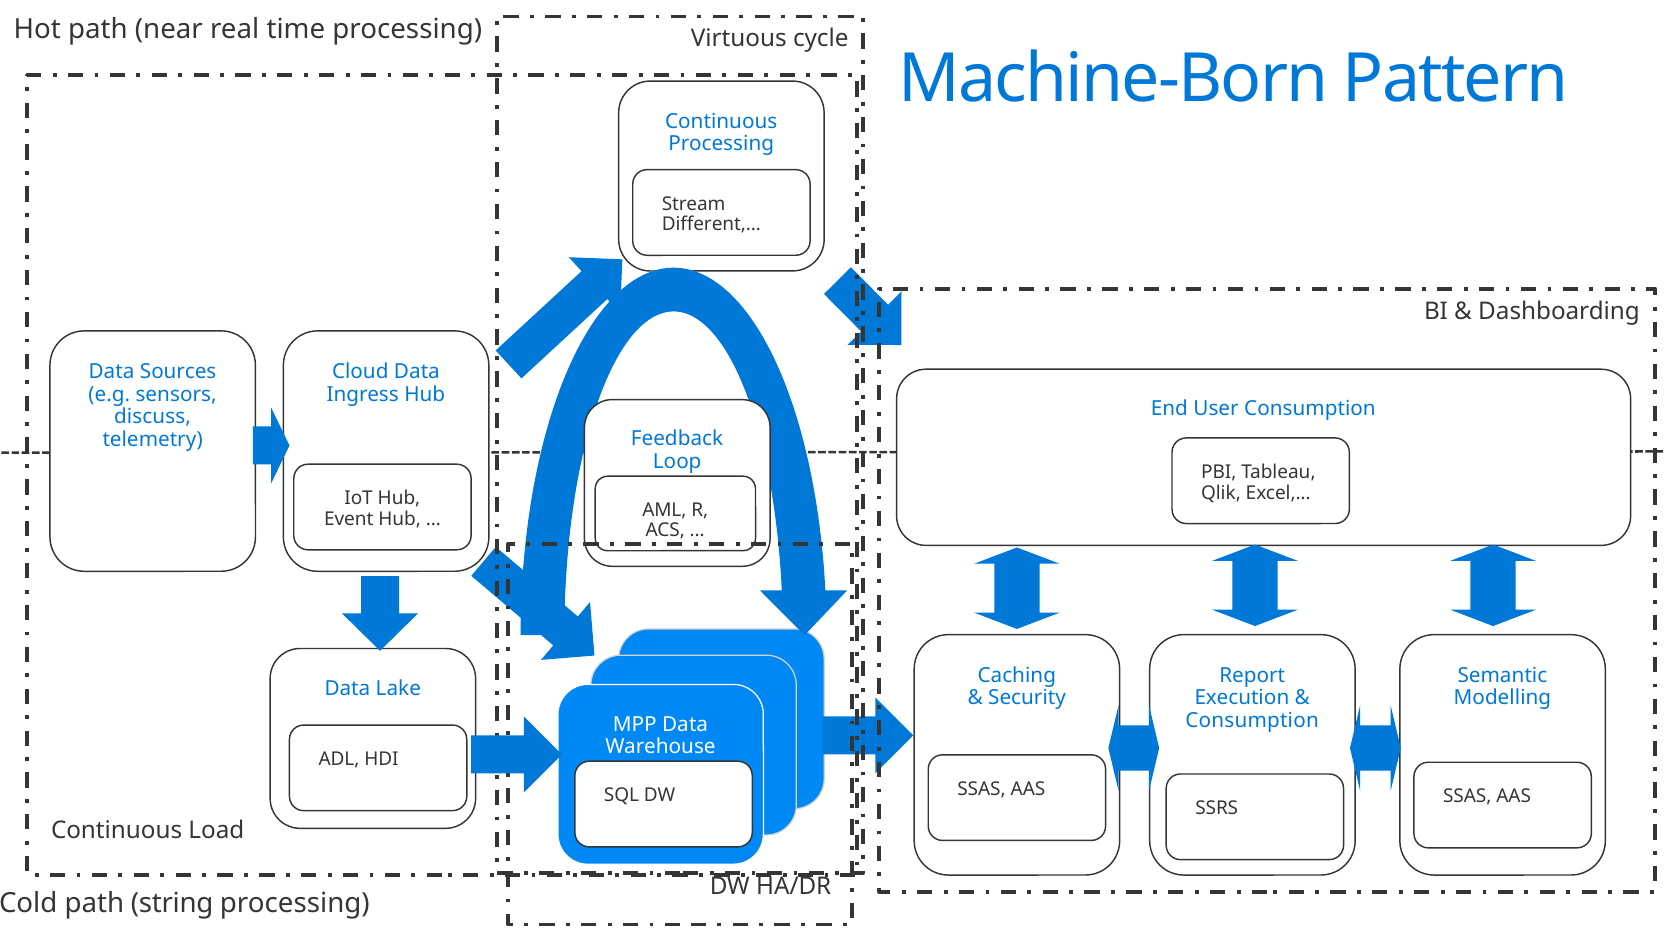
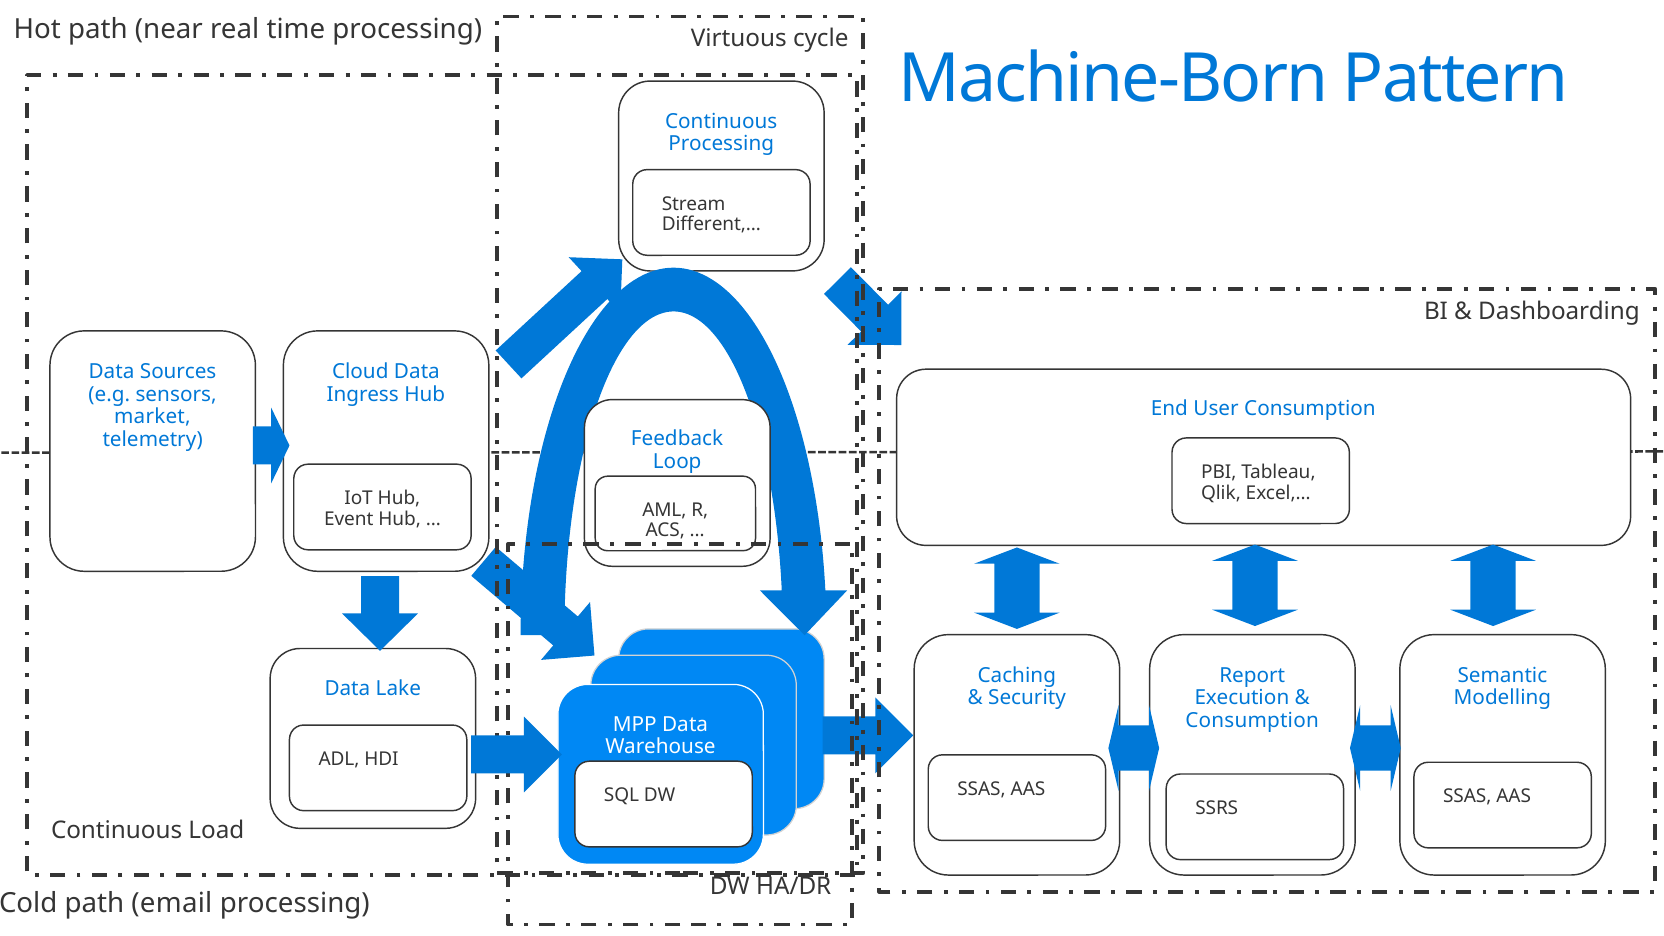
discuss: discuss -> market (152, 417)
string: string -> email (172, 903)
